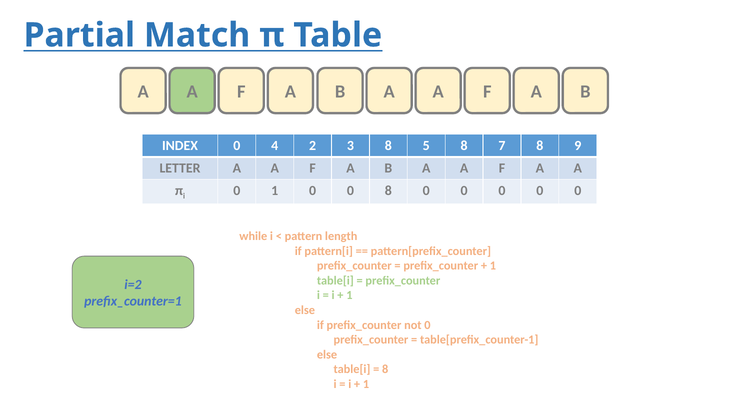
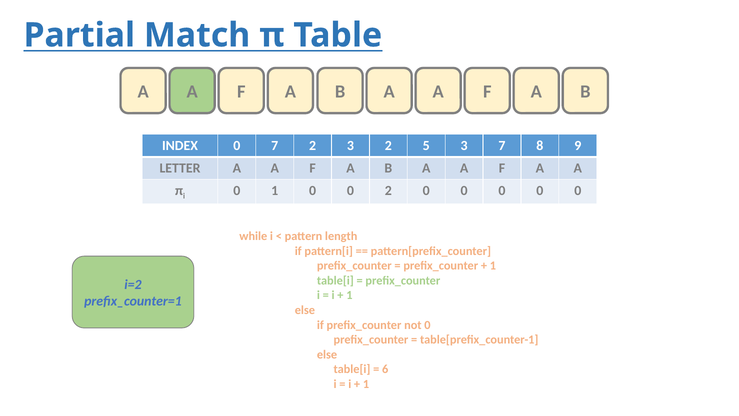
0 4: 4 -> 7 (275, 146)
3 8: 8 -> 2 (388, 146)
5 8: 8 -> 3 (464, 146)
0 8: 8 -> 2 (388, 191)
8: 8 -> 6 (385, 369)
